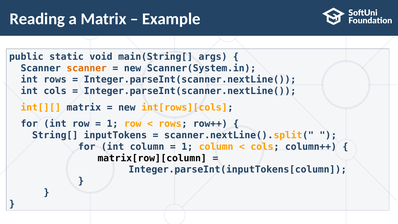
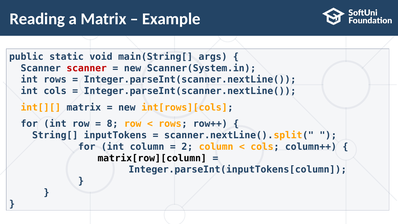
scanner colour: orange -> red (87, 68)
1: 1 -> 8 (112, 124)
1: 1 -> 2 (187, 147)
